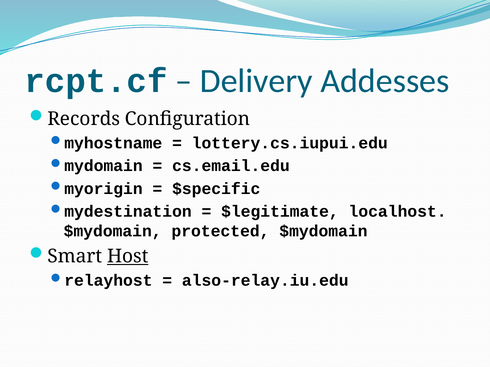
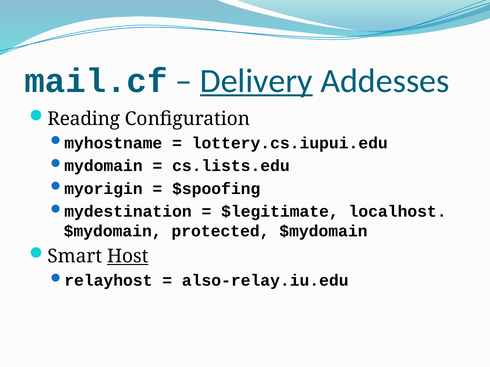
rcpt.cf: rcpt.cf -> mail.cf (96, 81)
Delivery underline: none -> present (256, 81)
Records: Records -> Reading (84, 119)
cs.email.edu: cs.email.edu -> cs.lists.edu (231, 166)
$specific: $specific -> $spoofing (216, 189)
